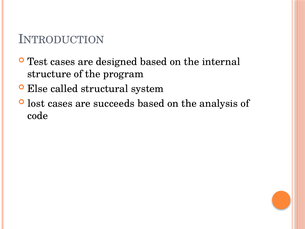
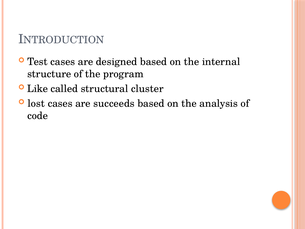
Else: Else -> Like (38, 89)
system: system -> cluster (147, 89)
